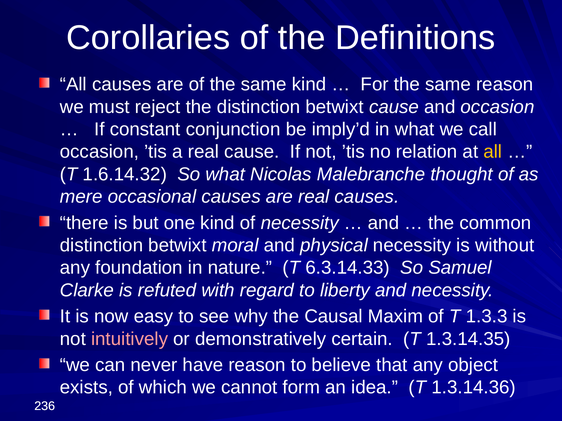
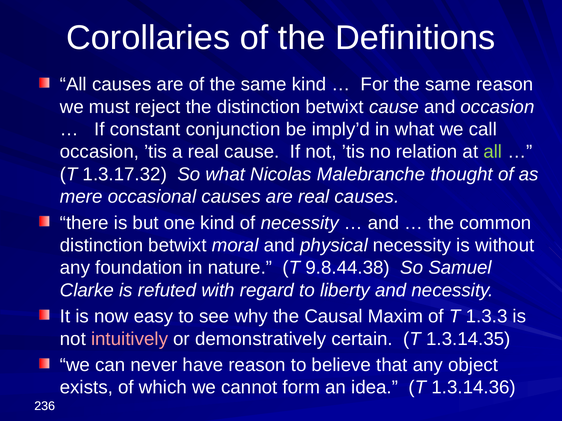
all colour: yellow -> light green (493, 152)
1.6.14.32: 1.6.14.32 -> 1.3.17.32 (125, 174)
6.3.14.33: 6.3.14.33 -> 9.8.44.38 (348, 268)
